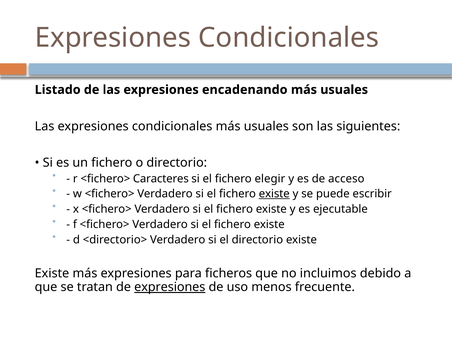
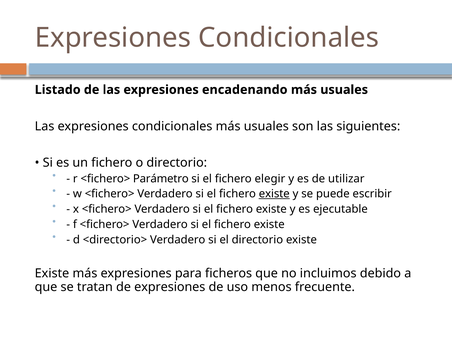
Caracteres: Caracteres -> Parámetro (161, 179)
acceso: acceso -> utilizar (346, 179)
expresiones underline: present -> none (170, 287)
